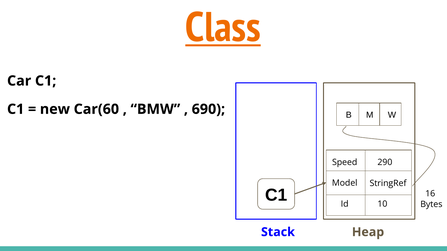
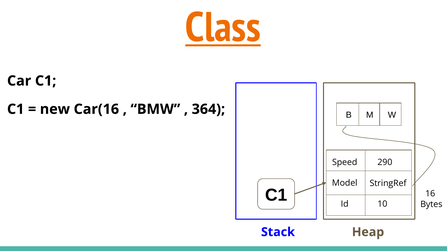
Car(60: Car(60 -> Car(16 (96, 109)
690: 690 -> 364 (208, 109)
